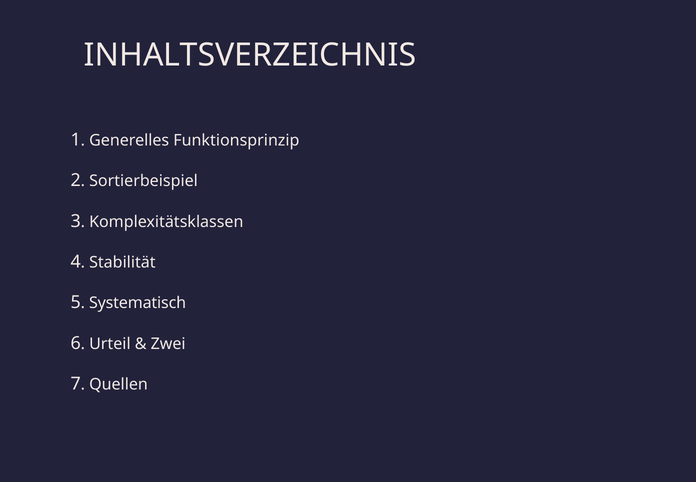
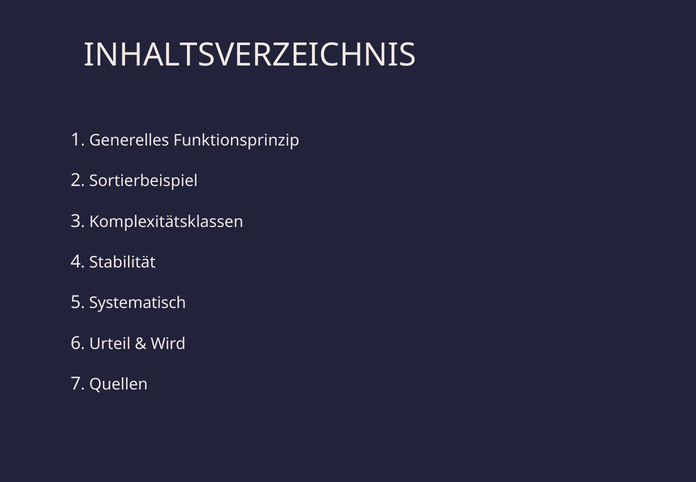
Zwei: Zwei -> Wird (168, 344)
